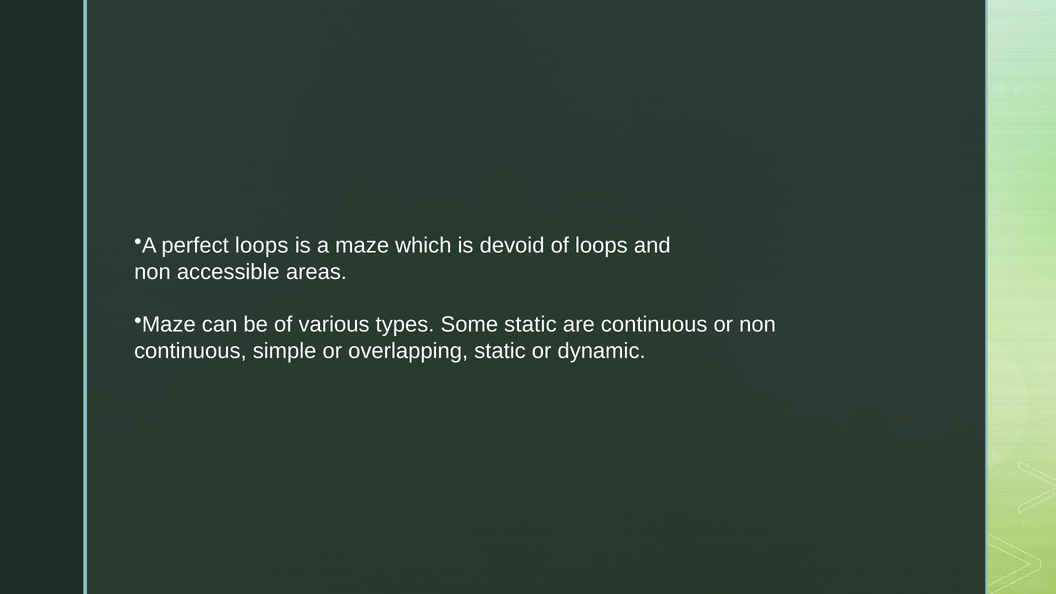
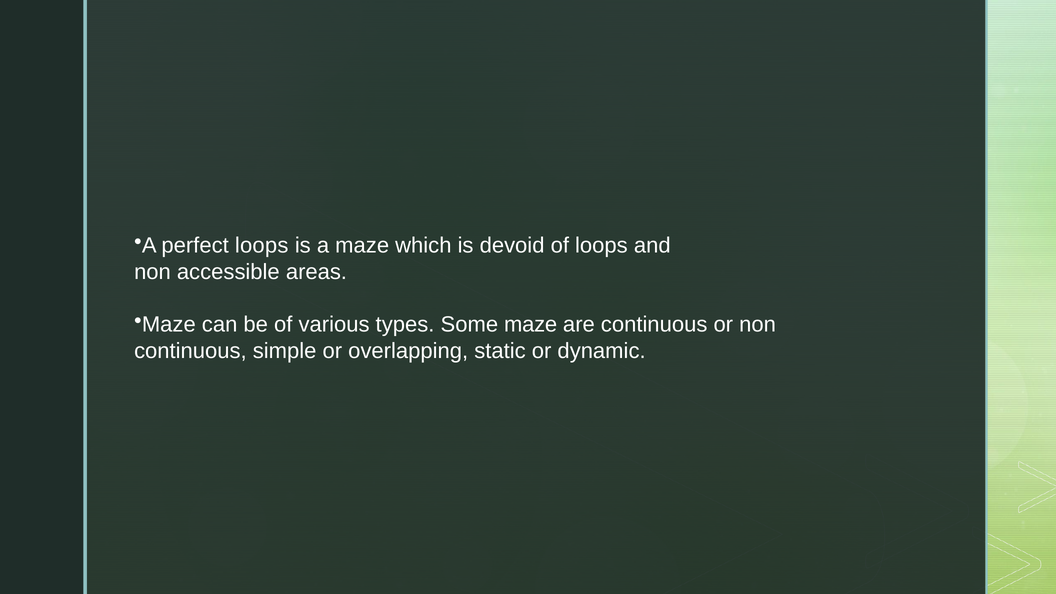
Some static: static -> maze (531, 325)
